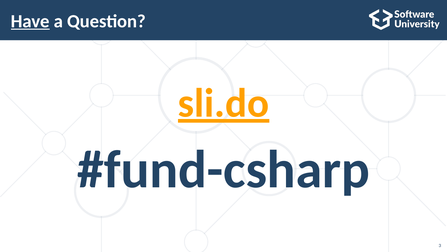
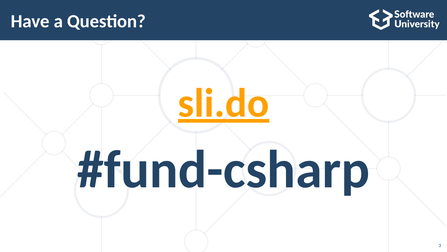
Have underline: present -> none (30, 21)
